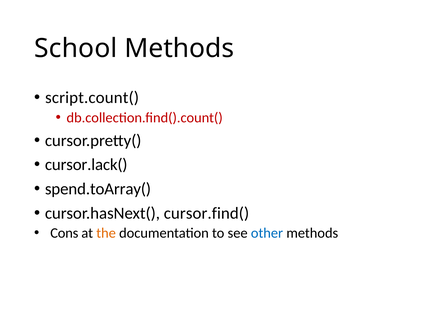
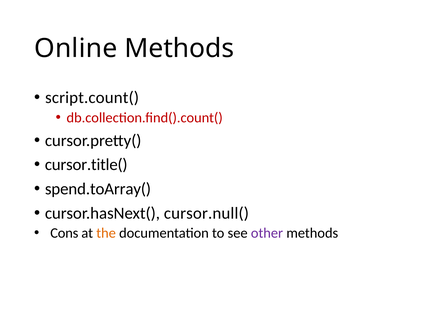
School: School -> Online (76, 48)
cursor.lack(: cursor.lack( -> cursor.title( (86, 165)
cursor.find(: cursor.find( -> cursor.null( (206, 213)
other colour: blue -> purple (267, 233)
